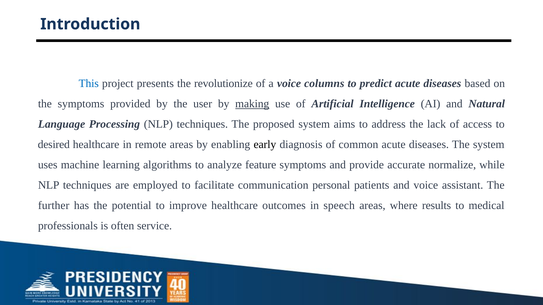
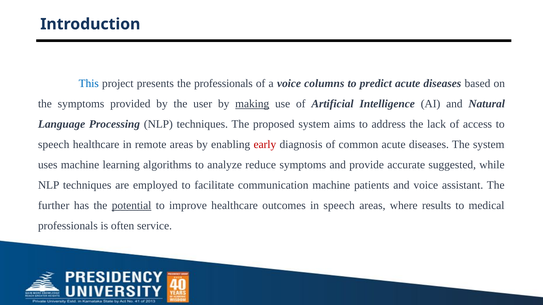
the revolutionize: revolutionize -> professionals (223, 84)
desired: desired -> speech (54, 145)
early colour: black -> red (265, 145)
feature: feature -> reduce (261, 165)
normalize: normalize -> suggested (452, 165)
communication personal: personal -> machine (331, 186)
potential underline: none -> present (132, 206)
